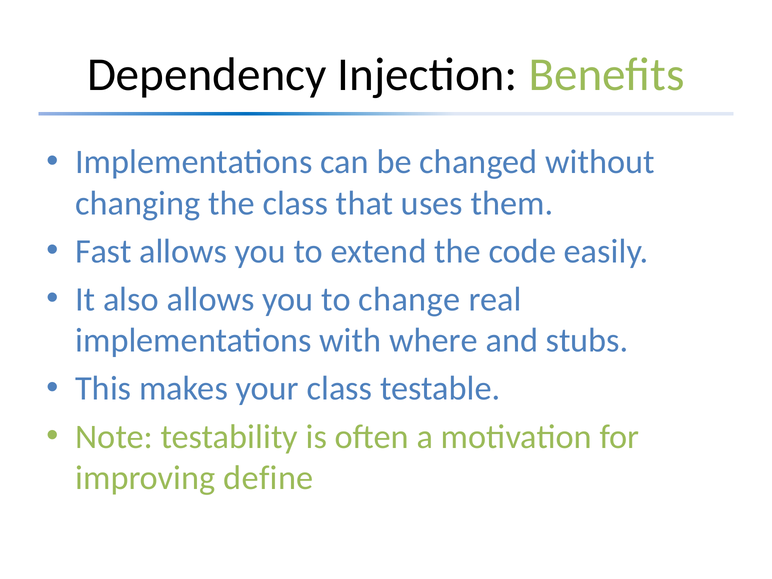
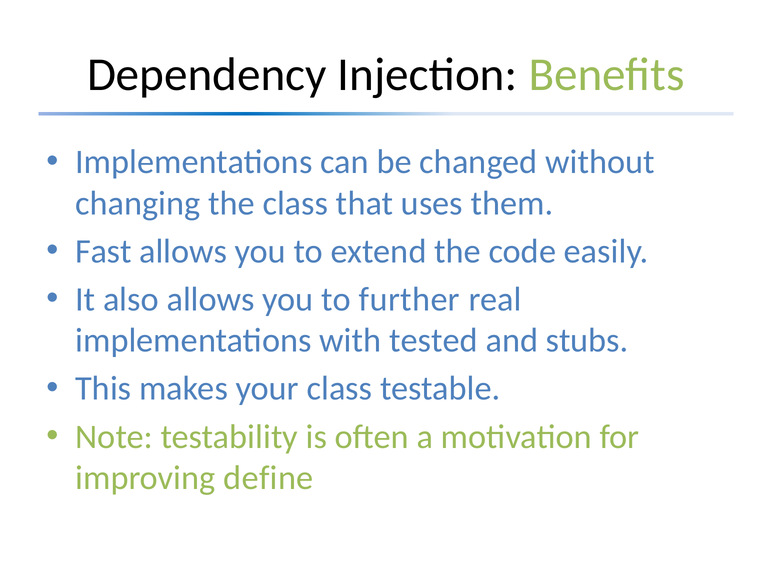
change: change -> further (409, 299)
where: where -> tested (433, 341)
